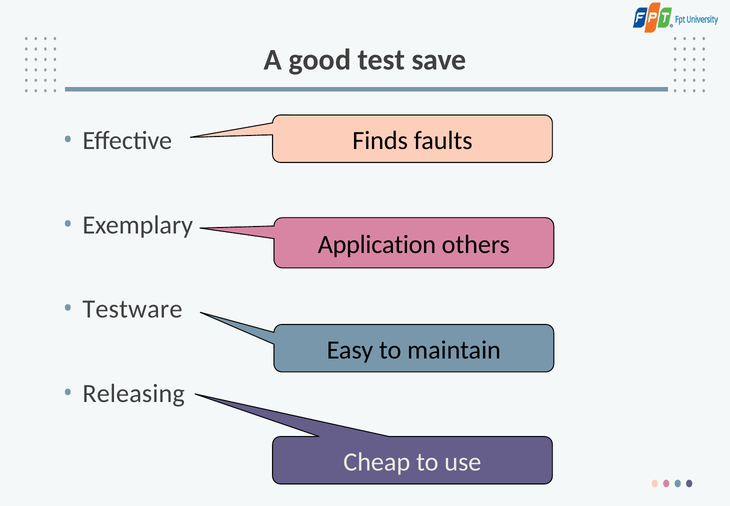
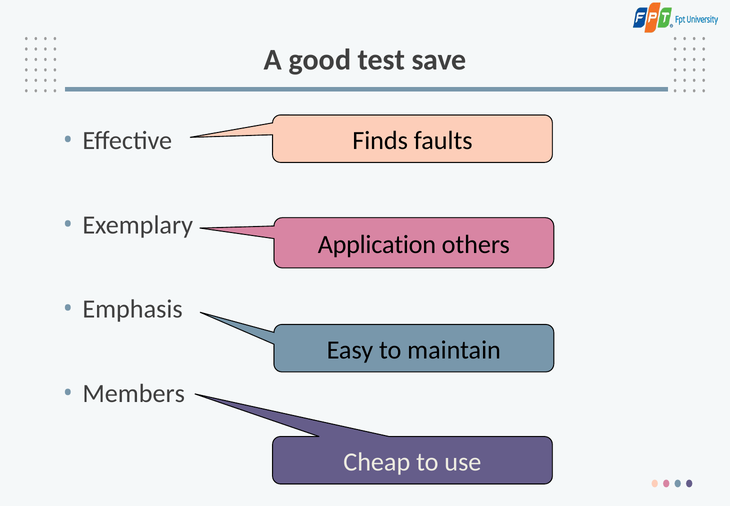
Testware: Testware -> Emphasis (133, 309)
Releasing: Releasing -> Members (134, 393)
